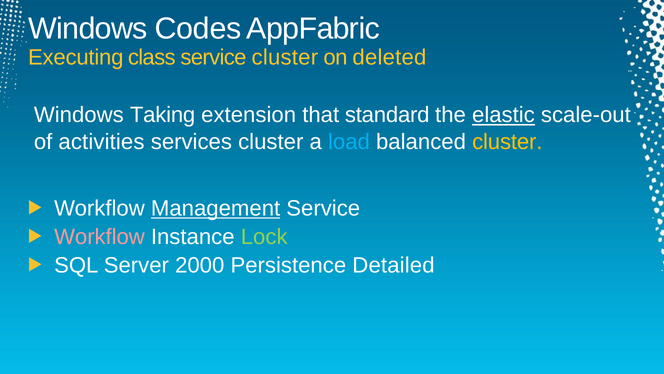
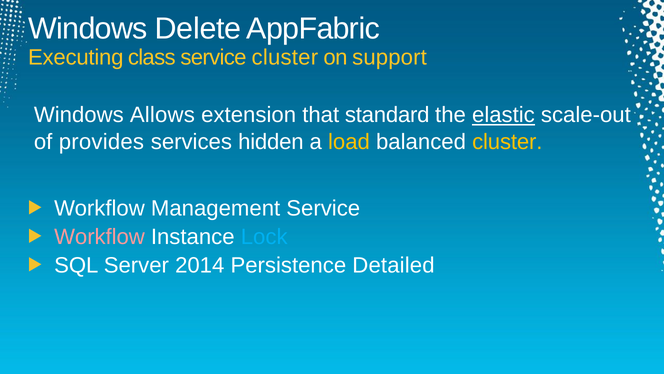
Codes: Codes -> Delete (198, 29)
deleted: deleted -> support (389, 57)
Taking: Taking -> Allows (162, 115)
activities: activities -> provides (101, 142)
services cluster: cluster -> hidden (271, 142)
load colour: light blue -> yellow (349, 142)
Management underline: present -> none (216, 208)
Lock colour: light green -> light blue (264, 237)
2000: 2000 -> 2014 (200, 265)
